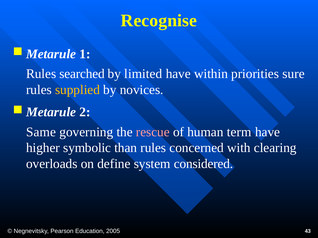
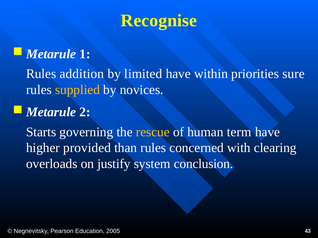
searched: searched -> addition (82, 74)
Same: Same -> Starts (41, 132)
rescue colour: pink -> yellow (153, 132)
symbolic: symbolic -> provided (87, 148)
define: define -> justify (114, 164)
considered: considered -> conclusion (203, 164)
